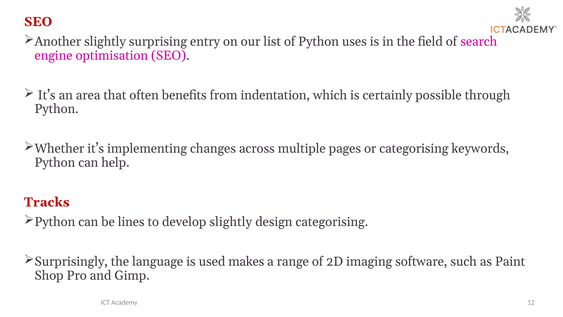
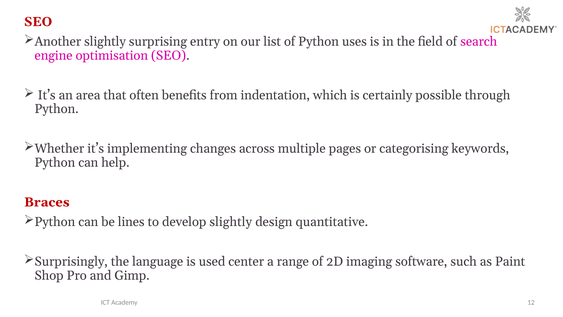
Tracks: Tracks -> Braces (47, 202)
design categorising: categorising -> quantitative (332, 222)
makes: makes -> center (246, 261)
